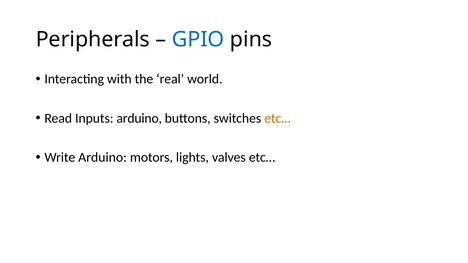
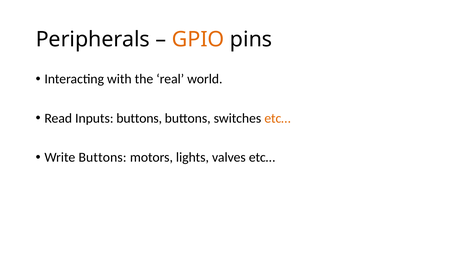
GPIO colour: blue -> orange (198, 39)
Inputs arduino: arduino -> buttons (139, 118)
Write Arduino: Arduino -> Buttons (103, 158)
